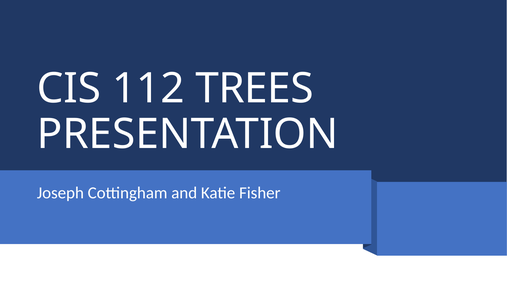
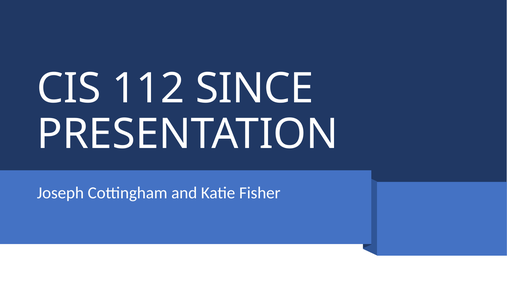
TREES: TREES -> SINCE (254, 89)
